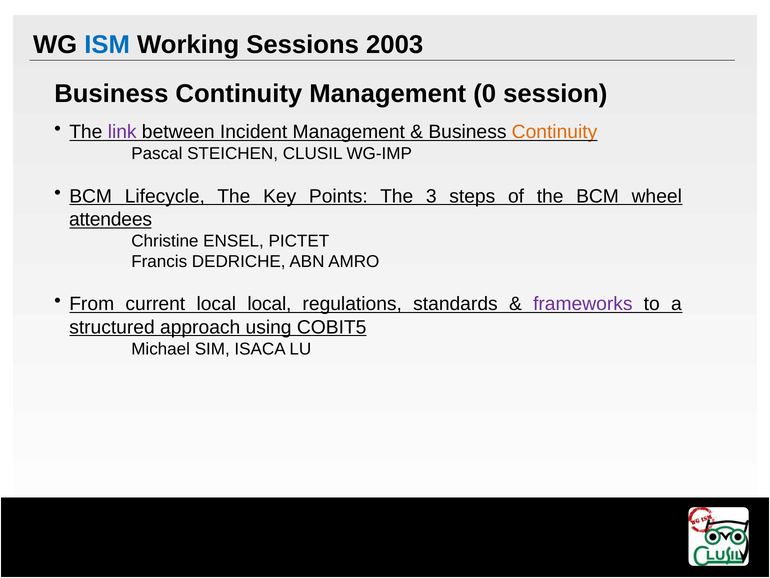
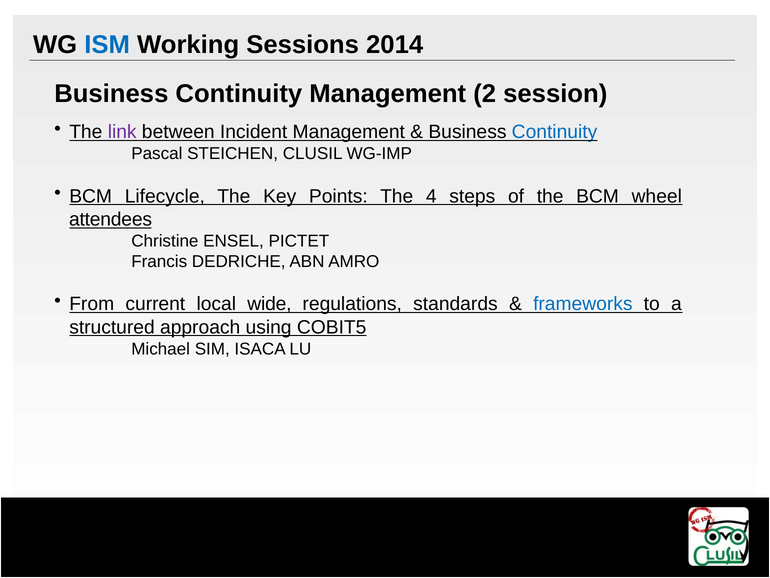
2003: 2003 -> 2014 (395, 45)
0: 0 -> 2 (485, 94)
Continuity colour: orange -> blue (555, 132)
3: 3 -> 4 (431, 196)
local local: local -> wide (269, 304)
frameworks colour: purple -> blue (583, 304)
